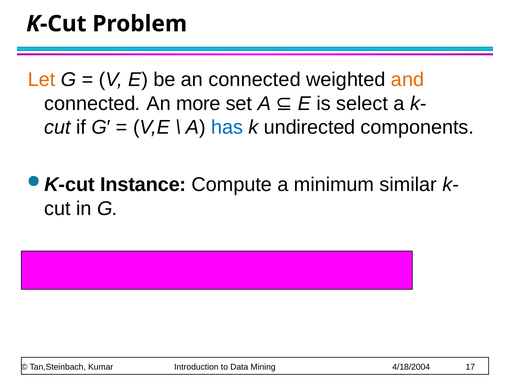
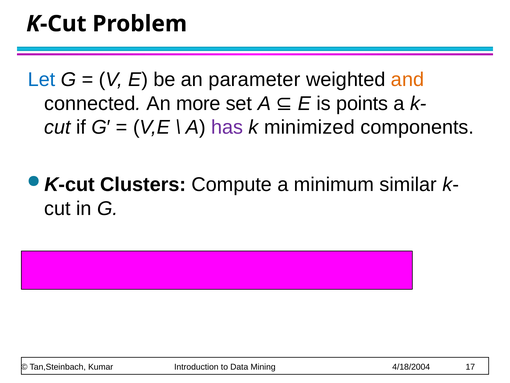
Let colour: orange -> blue (42, 80)
an connected: connected -> parameter (255, 80)
select: select -> points (362, 103)
has colour: blue -> purple (227, 127)
undirected: undirected -> minimized (309, 127)
Instance: Instance -> Clusters (143, 184)
